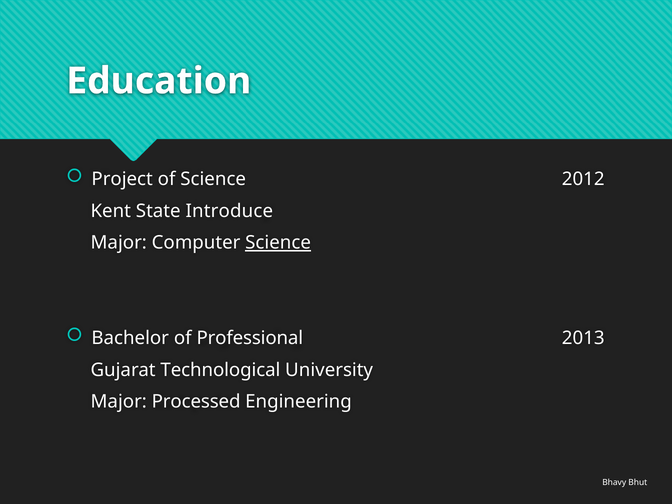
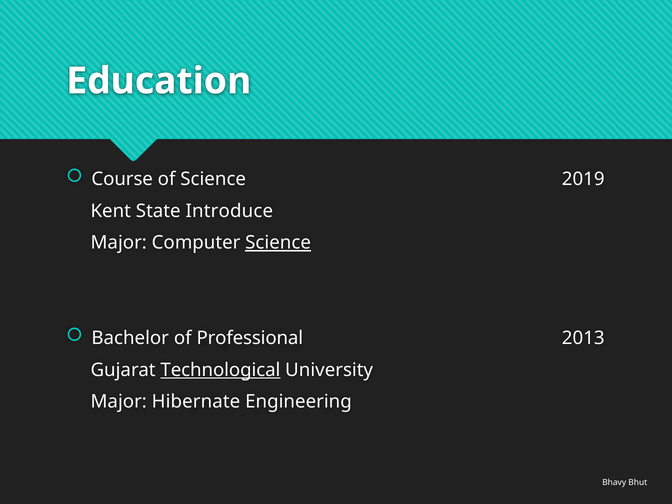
Project: Project -> Course (122, 179)
2012: 2012 -> 2019 (583, 179)
Technological underline: none -> present (220, 370)
Processed: Processed -> Hibernate (196, 402)
